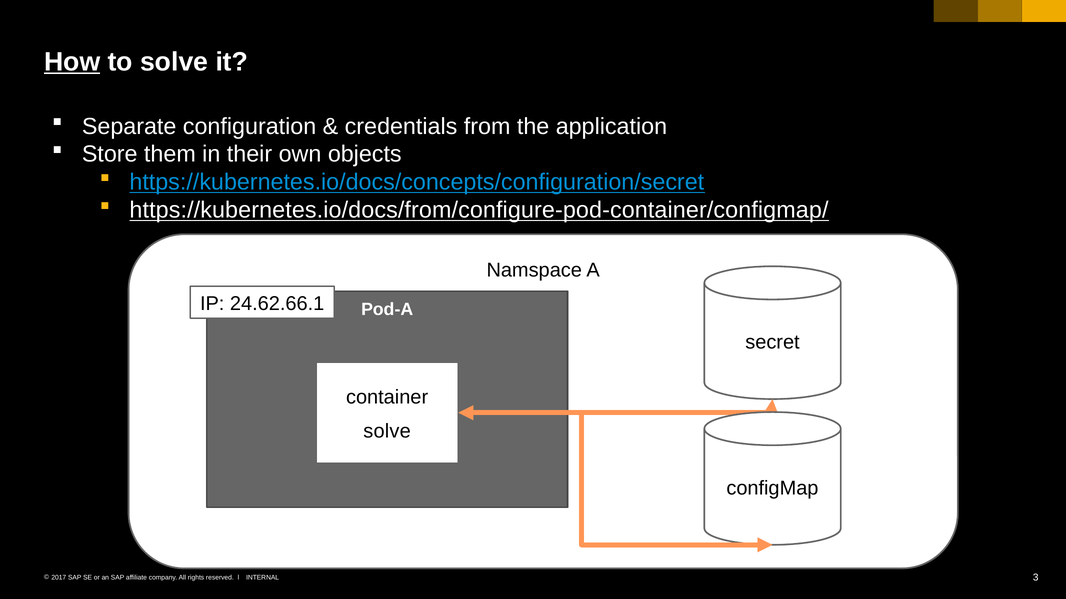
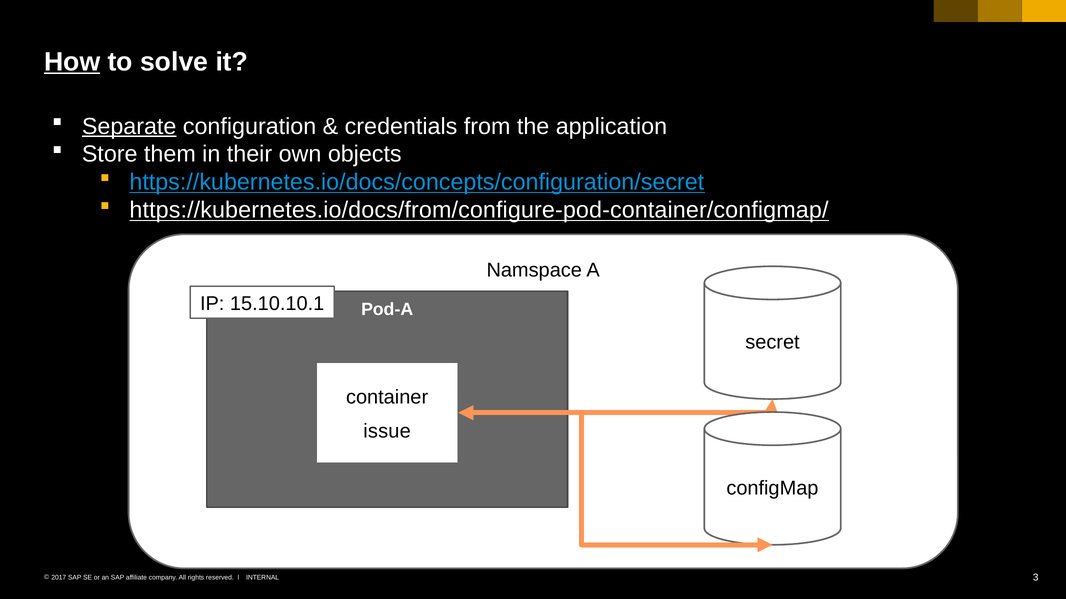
Separate underline: none -> present (129, 126)
24.62.66.1: 24.62.66.1 -> 15.10.10.1 (277, 304)
solve: solve -> issue (387, 431)
